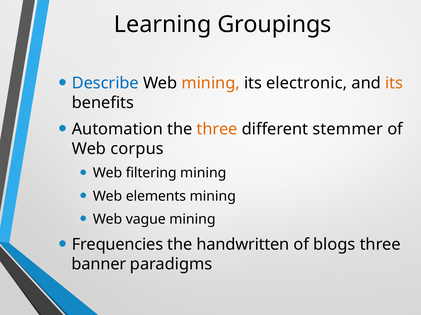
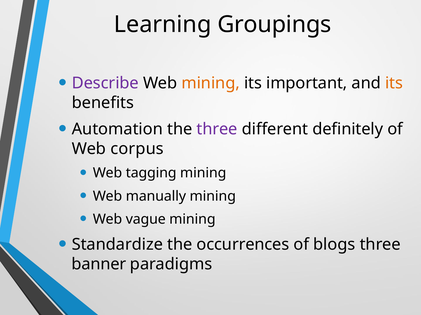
Describe colour: blue -> purple (105, 83)
electronic: electronic -> important (307, 83)
three colour: orange -> purple (217, 129)
stemmer: stemmer -> definitely (348, 129)
filtering: filtering -> tagging (151, 173)
elements: elements -> manually (156, 197)
Frequencies: Frequencies -> Standardize (117, 245)
handwritten: handwritten -> occurrences (243, 245)
